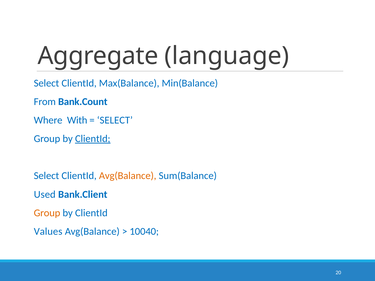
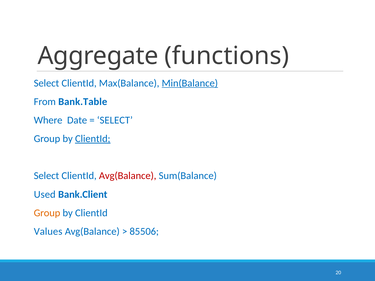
language: language -> functions (227, 56)
Min(Balance underline: none -> present (190, 83)
Bank.Count: Bank.Count -> Bank.Table (83, 102)
With: With -> Date (77, 120)
Avg(Balance colour: orange -> red (128, 176)
10040: 10040 -> 85506 (144, 232)
